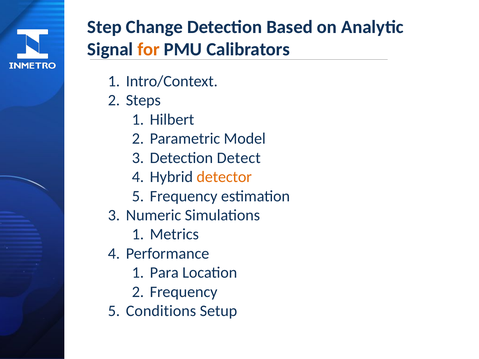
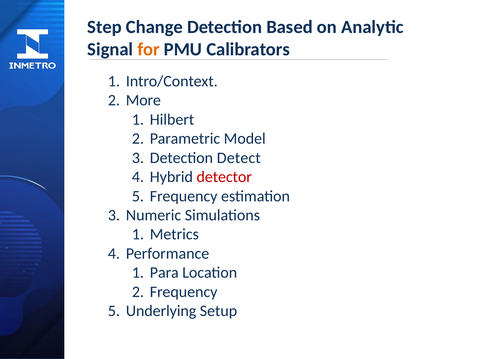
Steps: Steps -> More (143, 100)
detector colour: orange -> red (224, 177)
Conditions: Conditions -> Underlying (161, 311)
